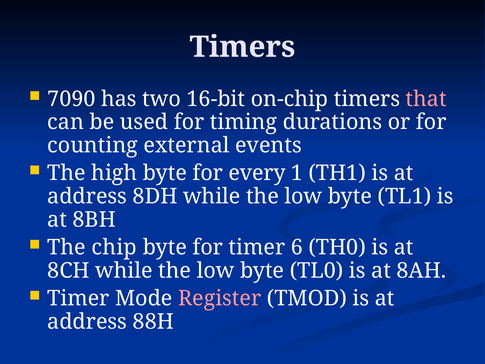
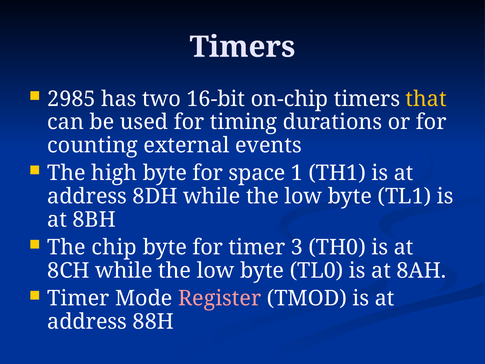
7090: 7090 -> 2985 (71, 99)
that colour: pink -> yellow (426, 99)
every: every -> space (257, 173)
6: 6 -> 3 (297, 247)
